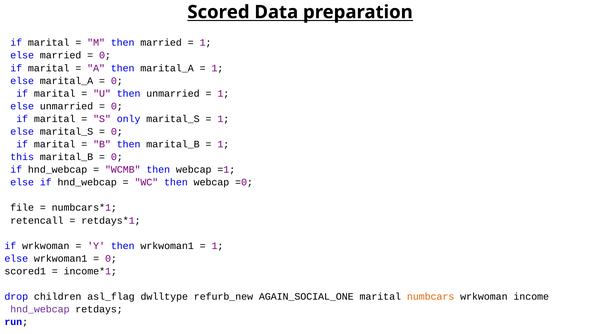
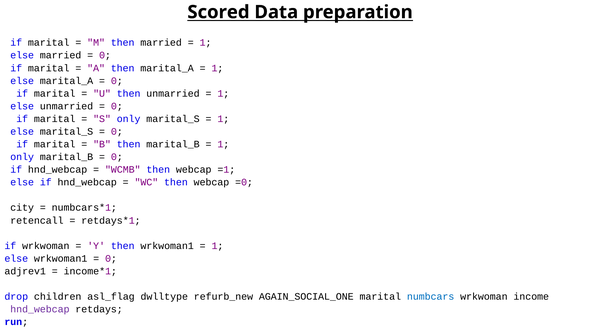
this: this -> only (22, 157)
file: file -> city (22, 208)
scored1: scored1 -> adjrev1 (25, 271)
numbcars colour: orange -> blue (431, 297)
